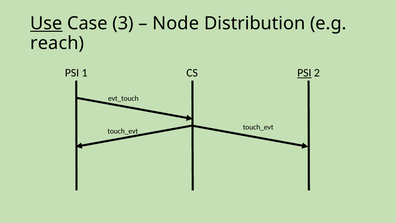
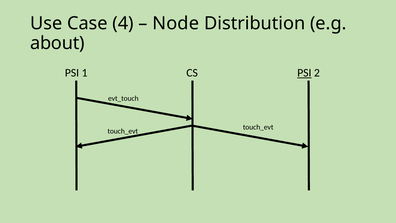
Use underline: present -> none (46, 23)
3: 3 -> 4 (123, 23)
reach: reach -> about (57, 43)
